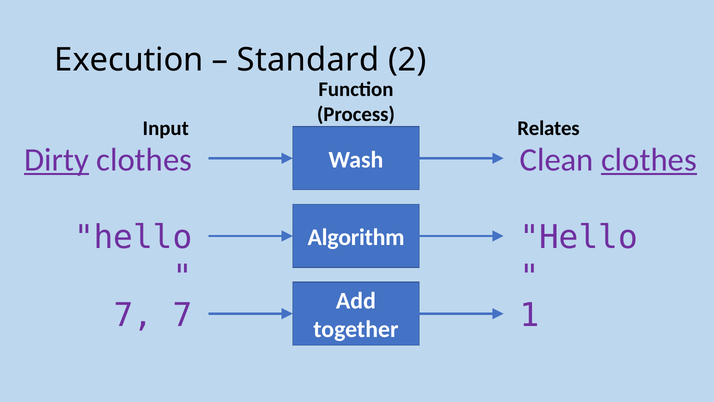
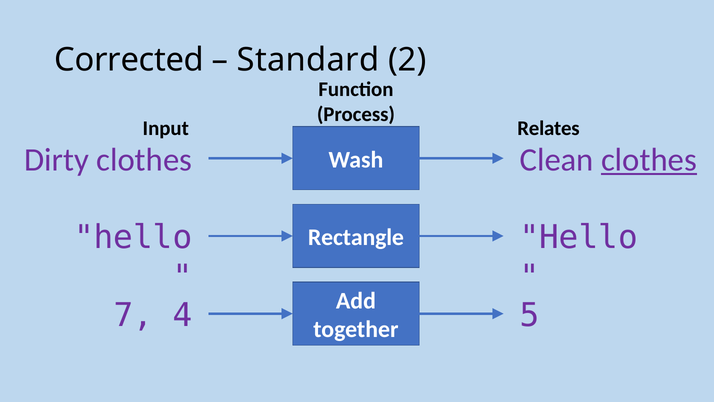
Execution: Execution -> Corrected (129, 60)
Dirty underline: present -> none (57, 160)
Algorithm: Algorithm -> Rectangle (356, 237)
7 7: 7 -> 4 (182, 315)
1: 1 -> 5 (529, 315)
